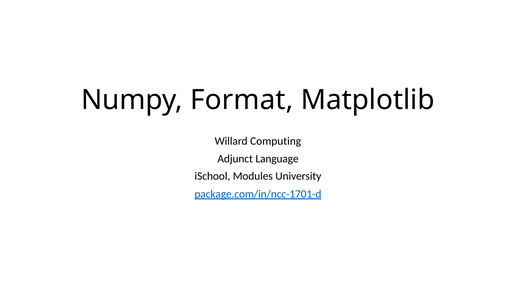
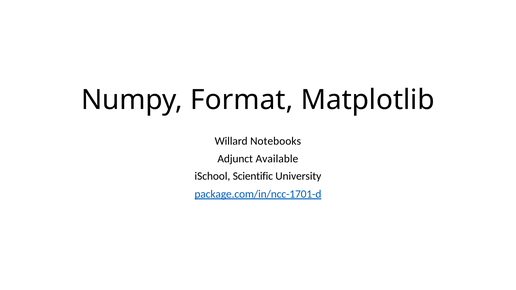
Computing: Computing -> Notebooks (276, 141)
Language: Language -> Available (277, 159)
Modules: Modules -> Scientific (253, 176)
